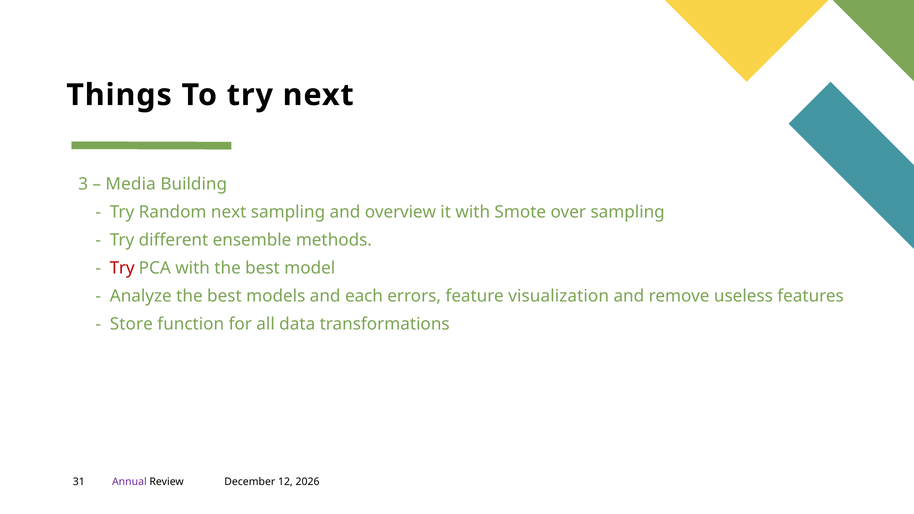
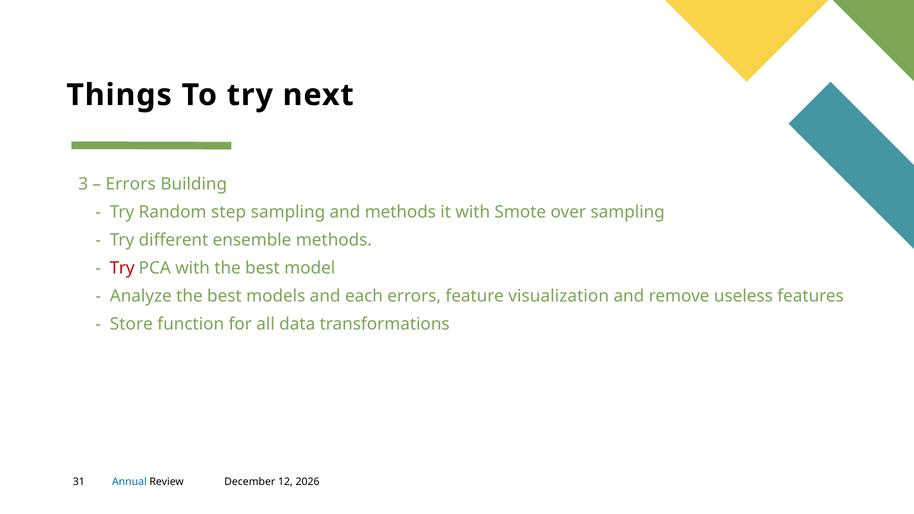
Media: Media -> Errors (131, 184)
Random next: next -> step (229, 212)
and overview: overview -> methods (400, 212)
Annual colour: purple -> blue (129, 482)
